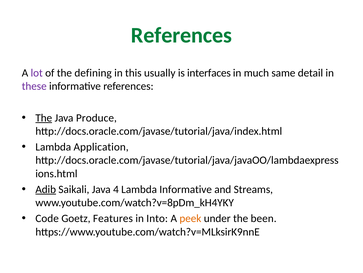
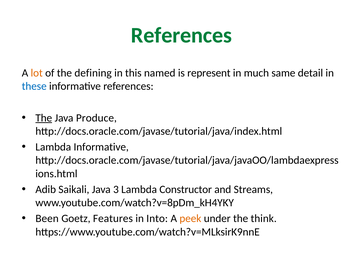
lot colour: purple -> orange (37, 73)
usually: usually -> named (160, 73)
interfaces: interfaces -> represent (209, 73)
these colour: purple -> blue (34, 86)
Lambda Application: Application -> Informative (101, 147)
Adib underline: present -> none (46, 189)
4: 4 -> 3 (116, 189)
Lambda Informative: Informative -> Constructor (186, 189)
Code: Code -> Been (47, 218)
been: been -> think (264, 218)
